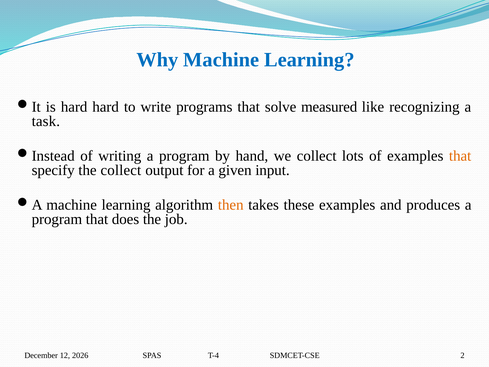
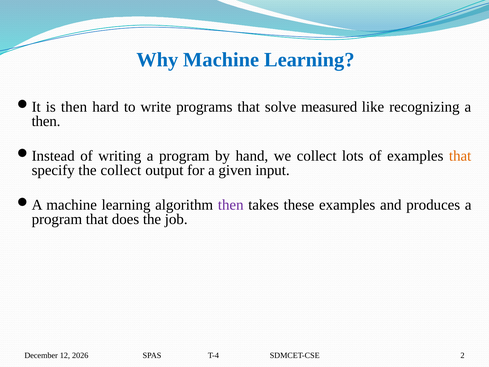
is hard: hard -> then (74, 107)
task: task -> then (46, 121)
then colour: orange -> purple (231, 205)
